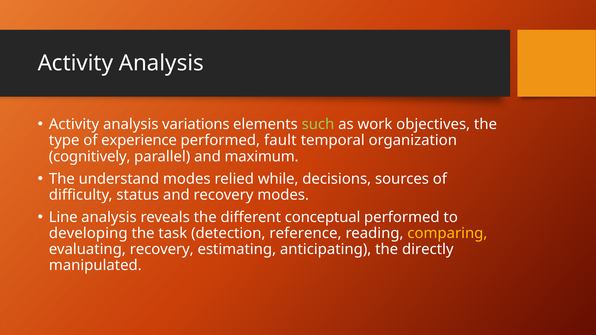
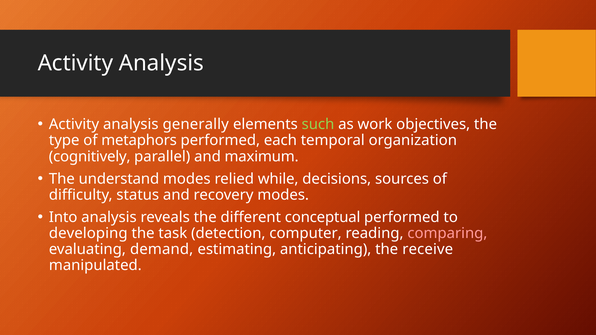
variations: variations -> generally (196, 124)
experience: experience -> metaphors (139, 141)
fault: fault -> each (280, 141)
Line: Line -> Into (63, 217)
reference: reference -> computer (306, 233)
comparing colour: yellow -> pink (447, 233)
evaluating recovery: recovery -> demand (162, 249)
directly: directly -> receive (428, 249)
